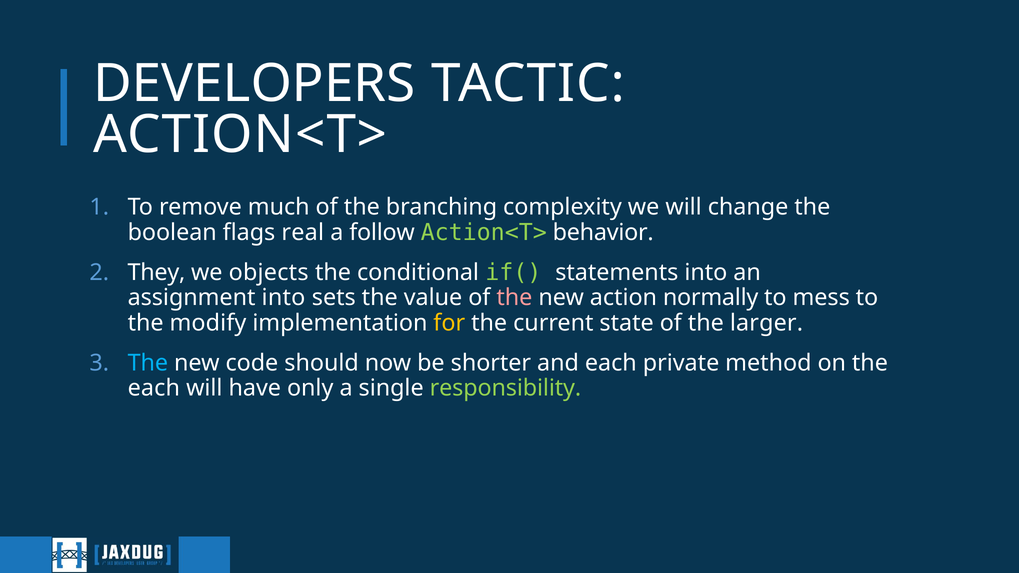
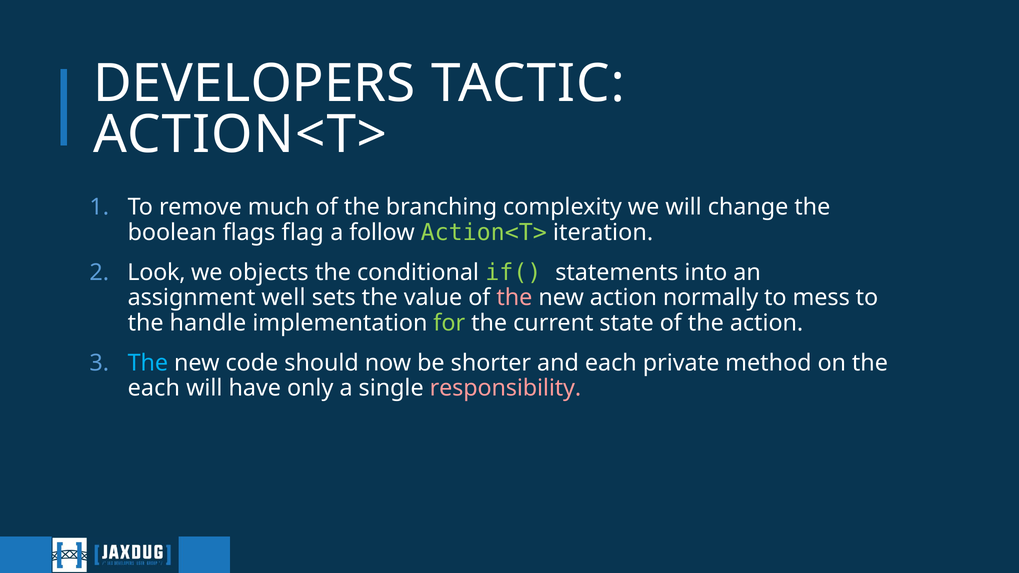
real: real -> flag (303, 233)
behavior: behavior -> iteration (603, 233)
They: They -> Look (156, 273)
assignment into: into -> well (283, 298)
modify: modify -> handle (208, 323)
for colour: yellow -> light green (449, 323)
the larger: larger -> action (767, 323)
responsibility colour: light green -> pink (505, 388)
